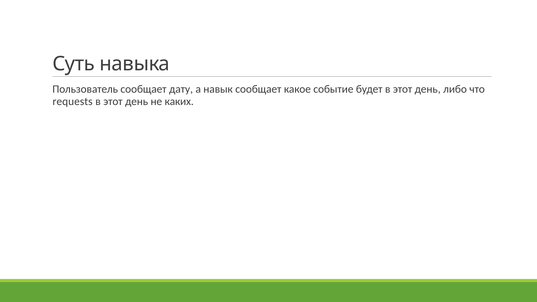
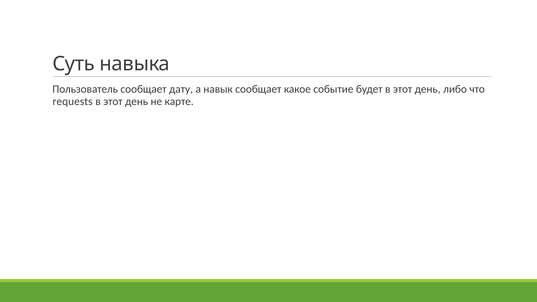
каких: каких -> карте (179, 101)
